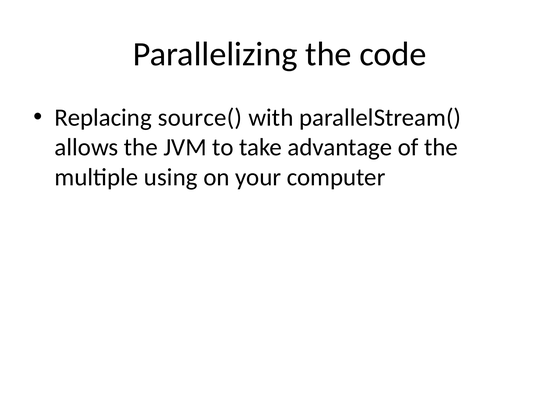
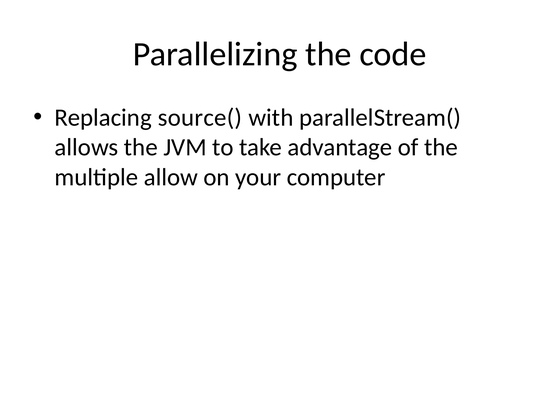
using: using -> allow (171, 177)
